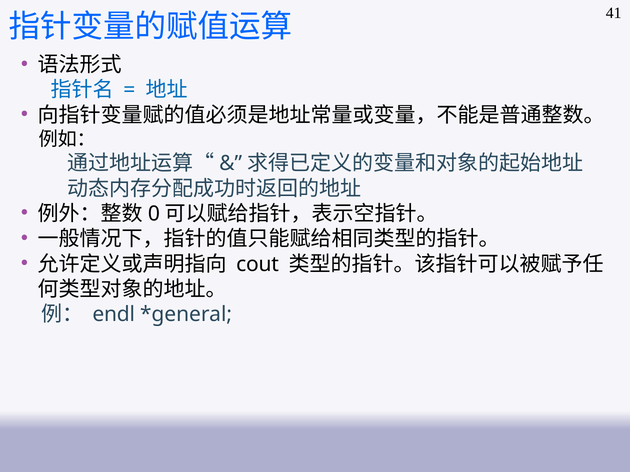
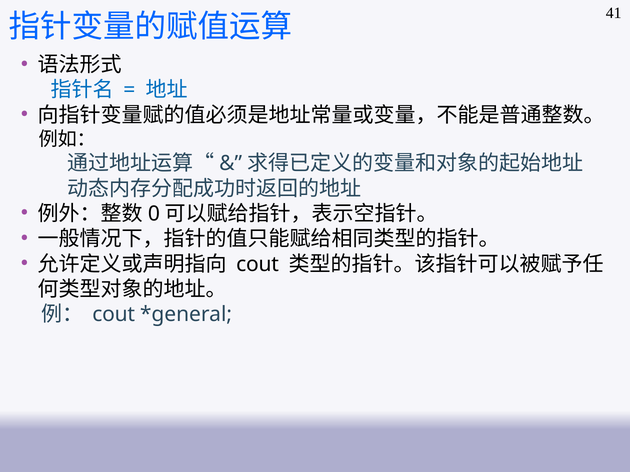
endl: endl -> cout (114, 315)
